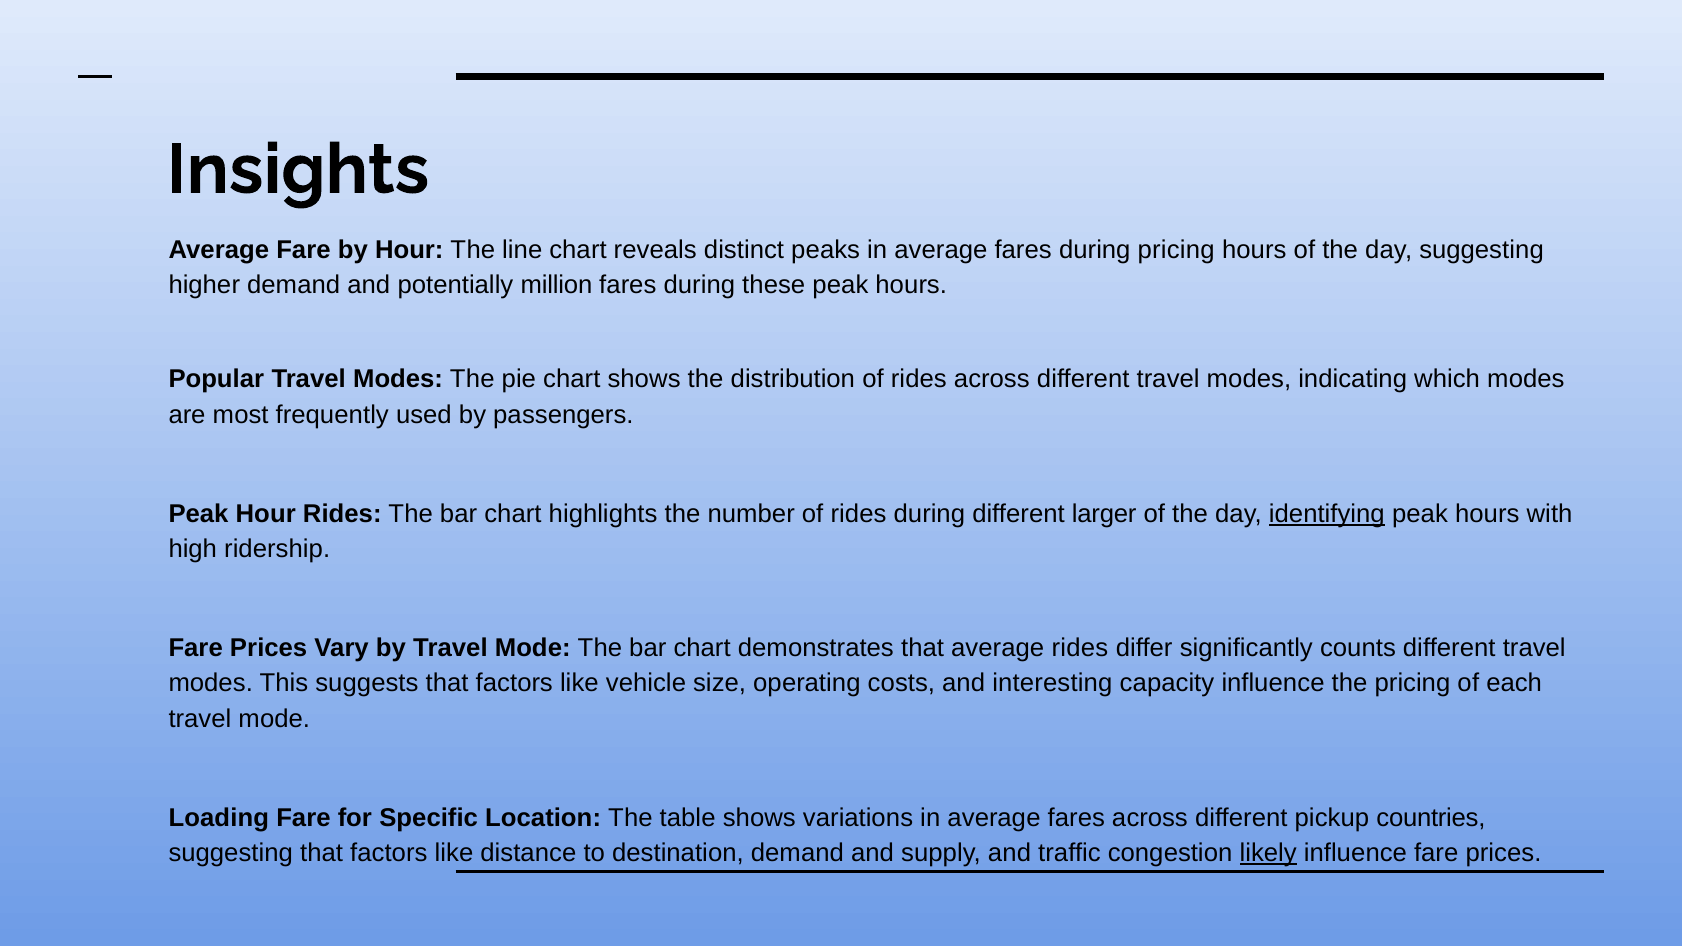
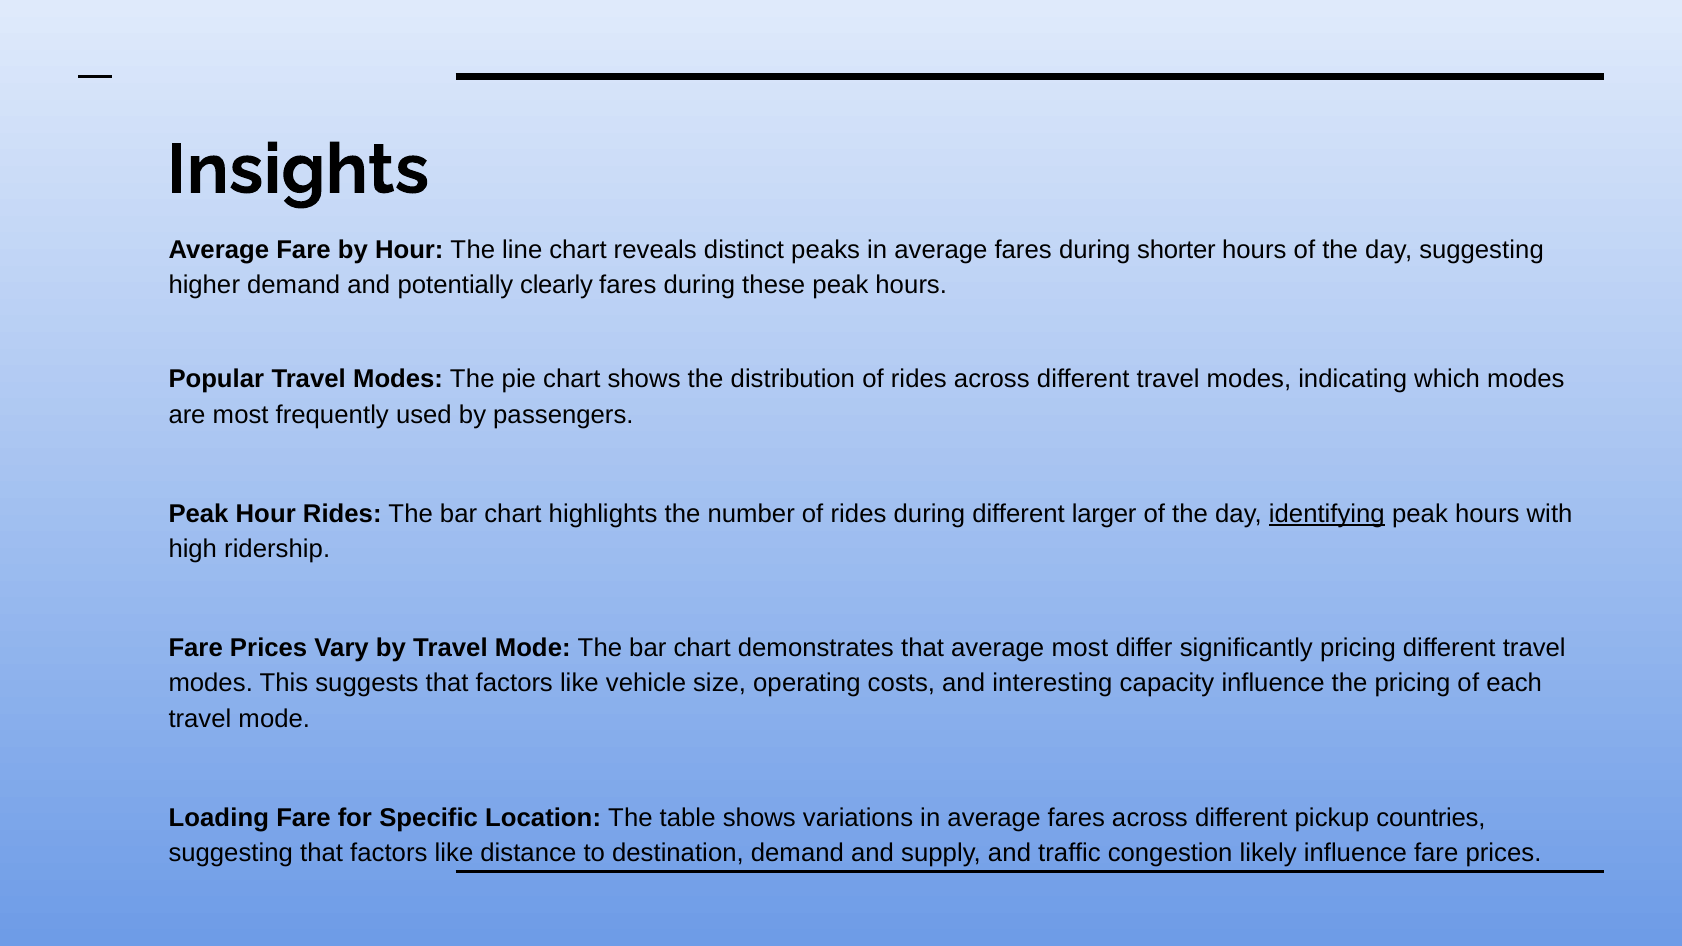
during pricing: pricing -> shorter (1176, 250)
million: million -> clearly (557, 285)
average rides: rides -> most (1080, 648)
significantly counts: counts -> pricing (1358, 648)
likely underline: present -> none (1268, 853)
